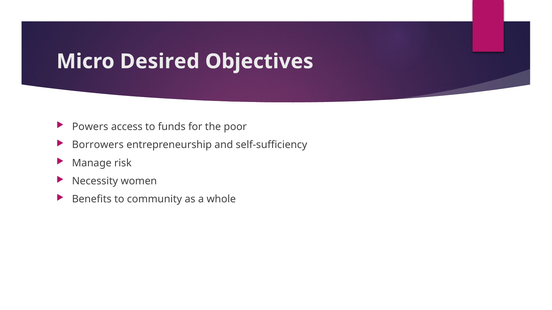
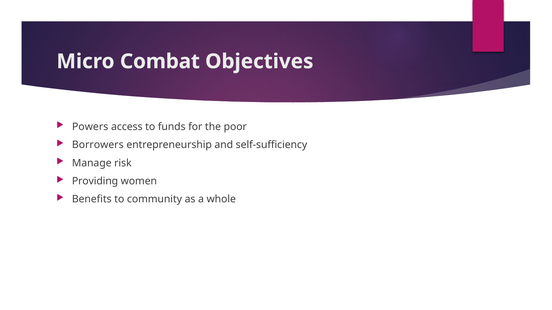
Desired: Desired -> Combat (160, 62)
Necessity: Necessity -> Providing (95, 181)
